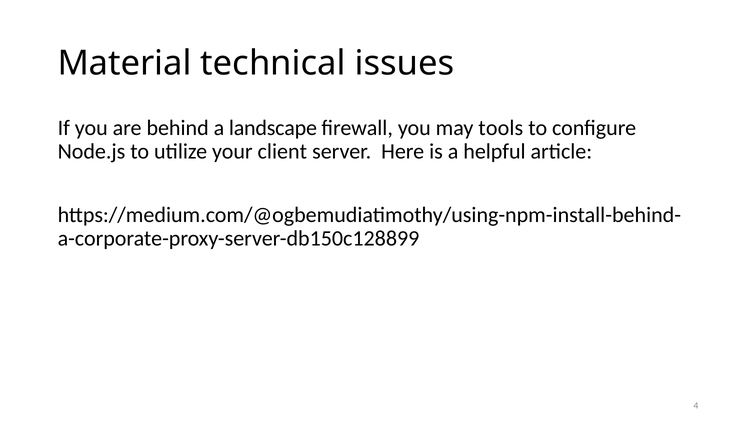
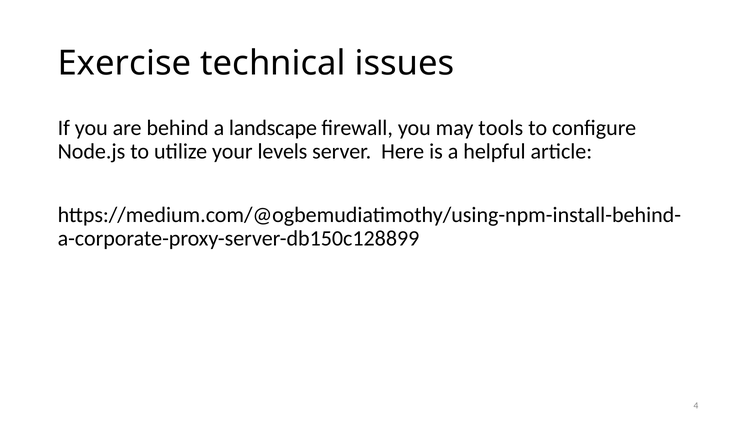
Material: Material -> Exercise (124, 64)
client: client -> levels (282, 152)
